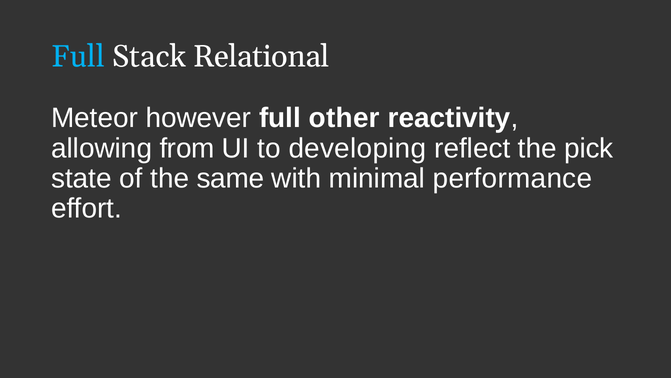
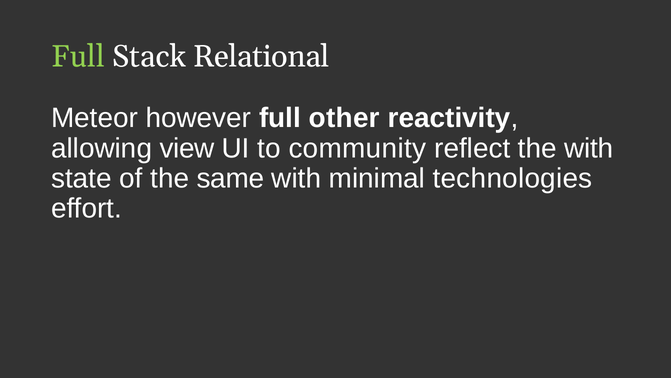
Full colour: light blue -> light green (78, 56)
from: from -> view (187, 148)
developing: developing -> community (357, 148)
the pick: pick -> with (589, 148)
performance: performance -> technologies (513, 178)
